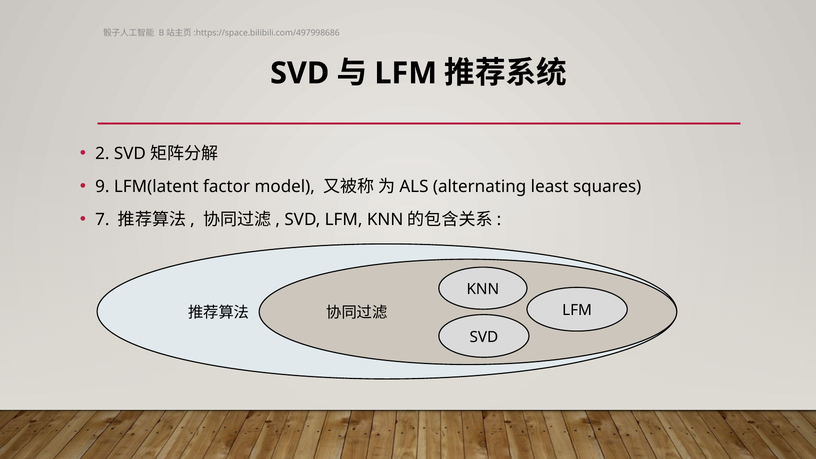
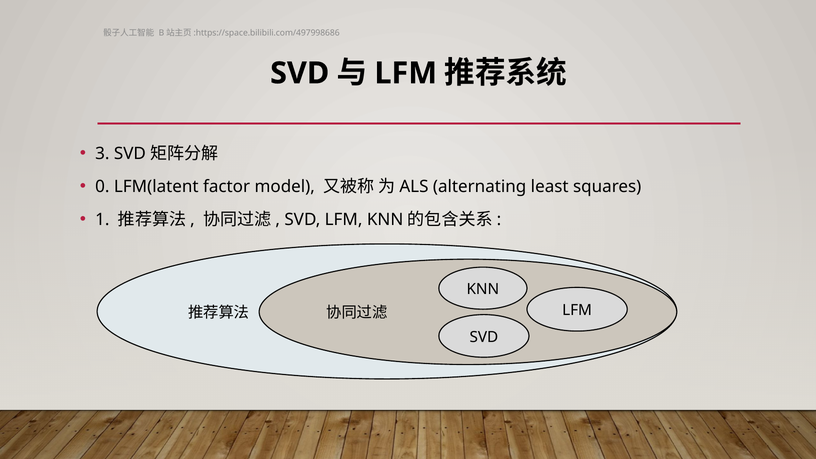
2: 2 -> 3 (102, 154)
9: 9 -> 0 (102, 187)
7: 7 -> 1 (102, 220)
